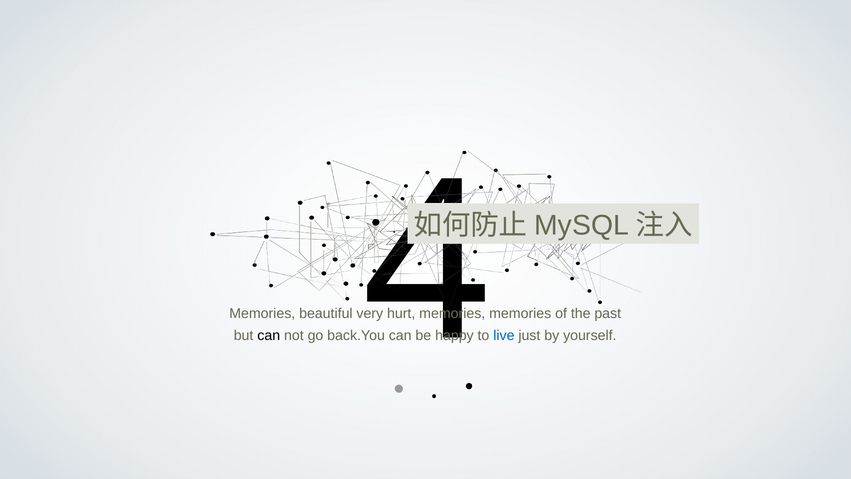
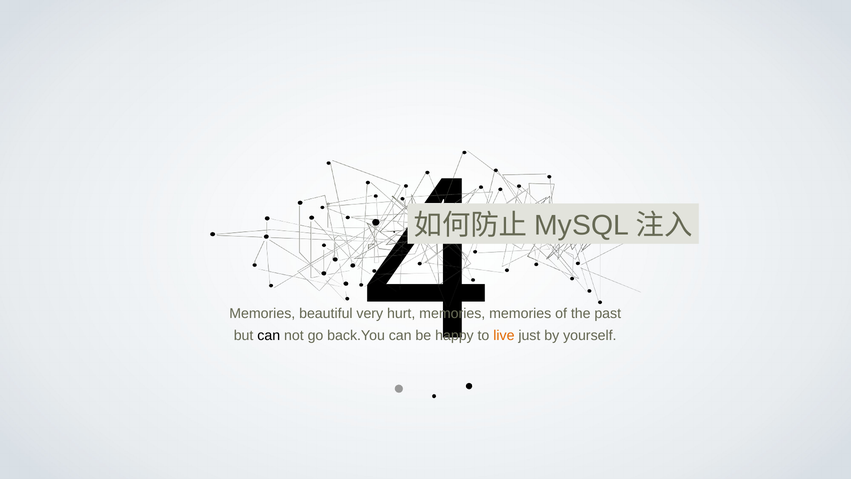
live colour: blue -> orange (504, 335)
